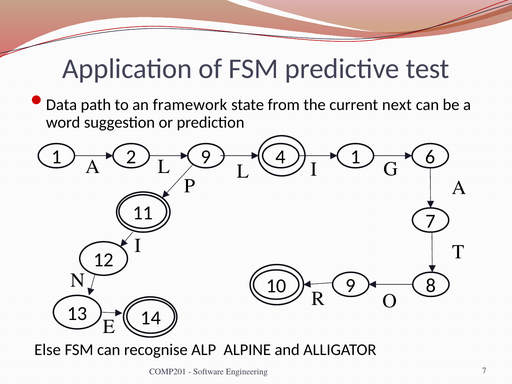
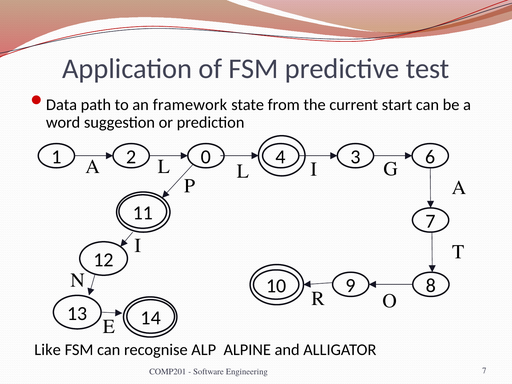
next: next -> start (397, 105)
2 9: 9 -> 0 (206, 157)
4 1: 1 -> 3 (355, 157)
Else: Else -> Like (48, 350)
